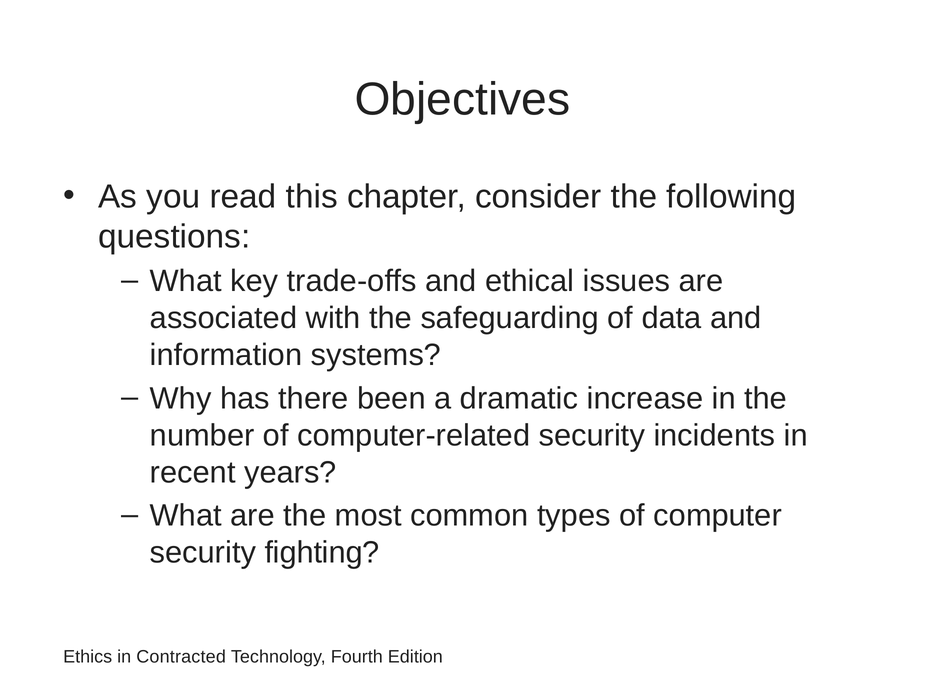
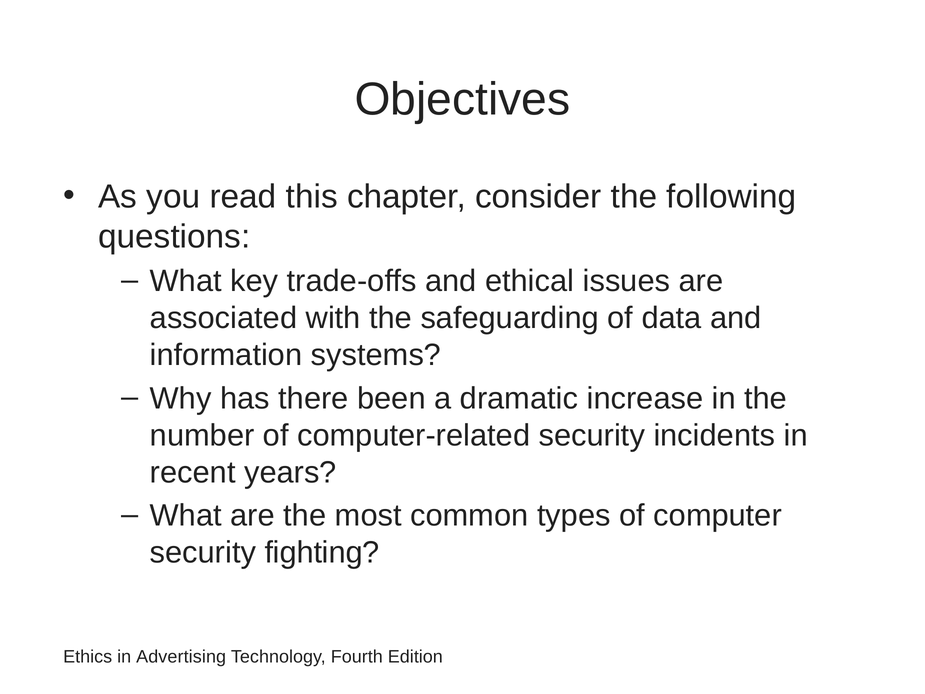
Contracted: Contracted -> Advertising (181, 656)
